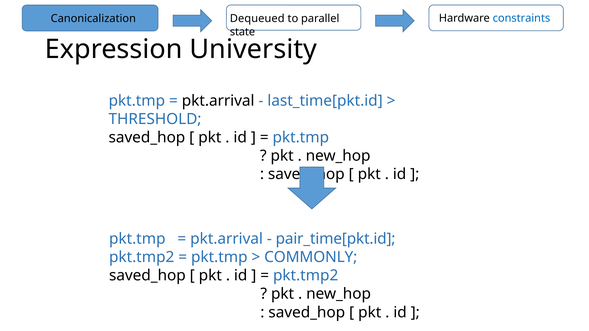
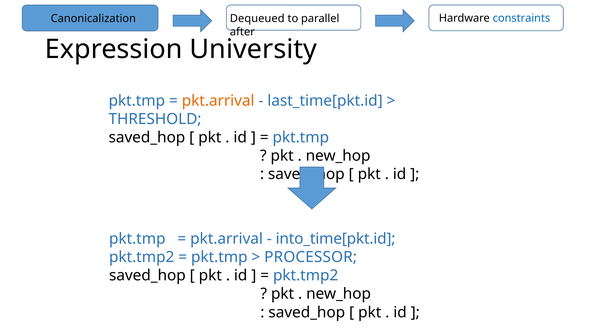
state: state -> after (242, 32)
pkt.arrival colour: black -> orange (218, 101)
pair_time[pkt.id: pair_time[pkt.id -> into_time[pkt.id (336, 239)
COMMONLY: COMMONLY -> PROCESSOR (311, 257)
